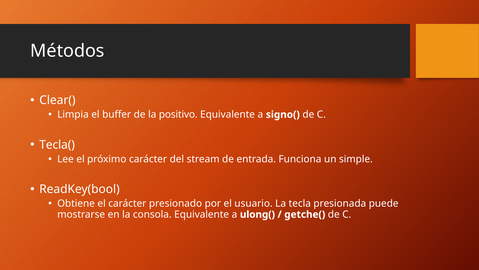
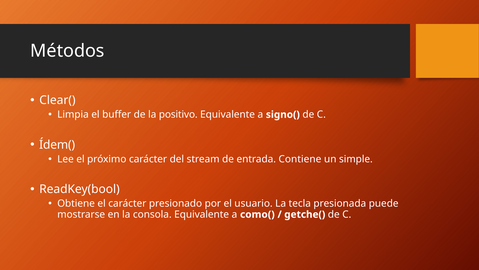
Tecla(: Tecla( -> Ídem( (57, 144)
Funciona: Funciona -> Contiene (300, 159)
ulong(: ulong( -> como( (257, 214)
